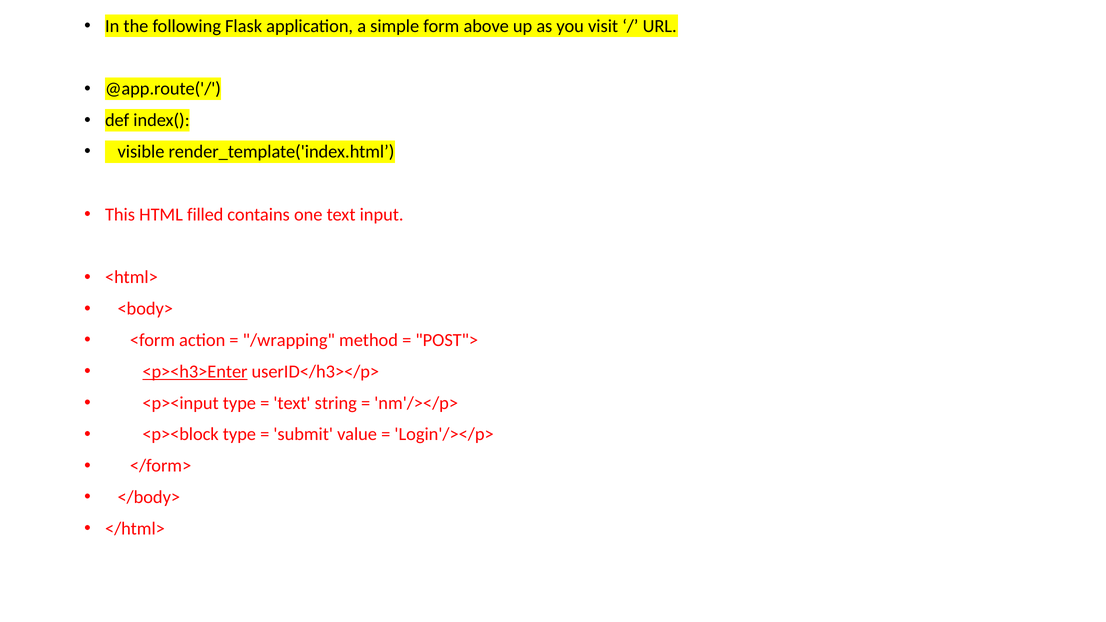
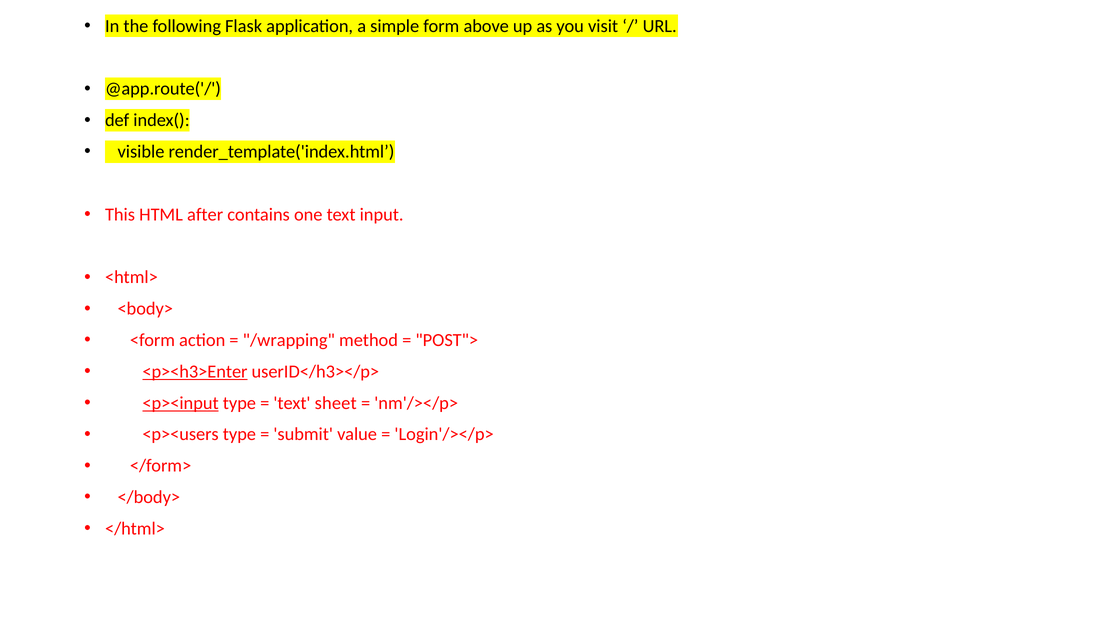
filled: filled -> after (205, 215)
<p><input underline: none -> present (181, 403)
string: string -> sheet (336, 403)
<p><block: <p><block -> <p><users (181, 434)
